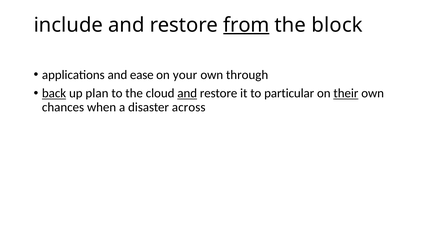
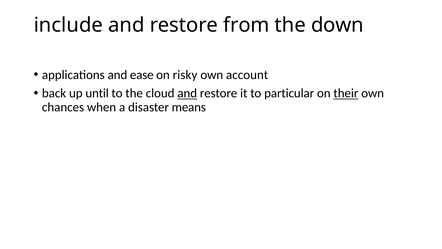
from underline: present -> none (246, 25)
block: block -> down (337, 25)
your: your -> risky (185, 75)
through: through -> account (247, 75)
back underline: present -> none (54, 93)
plan: plan -> until (97, 93)
across: across -> means (189, 107)
